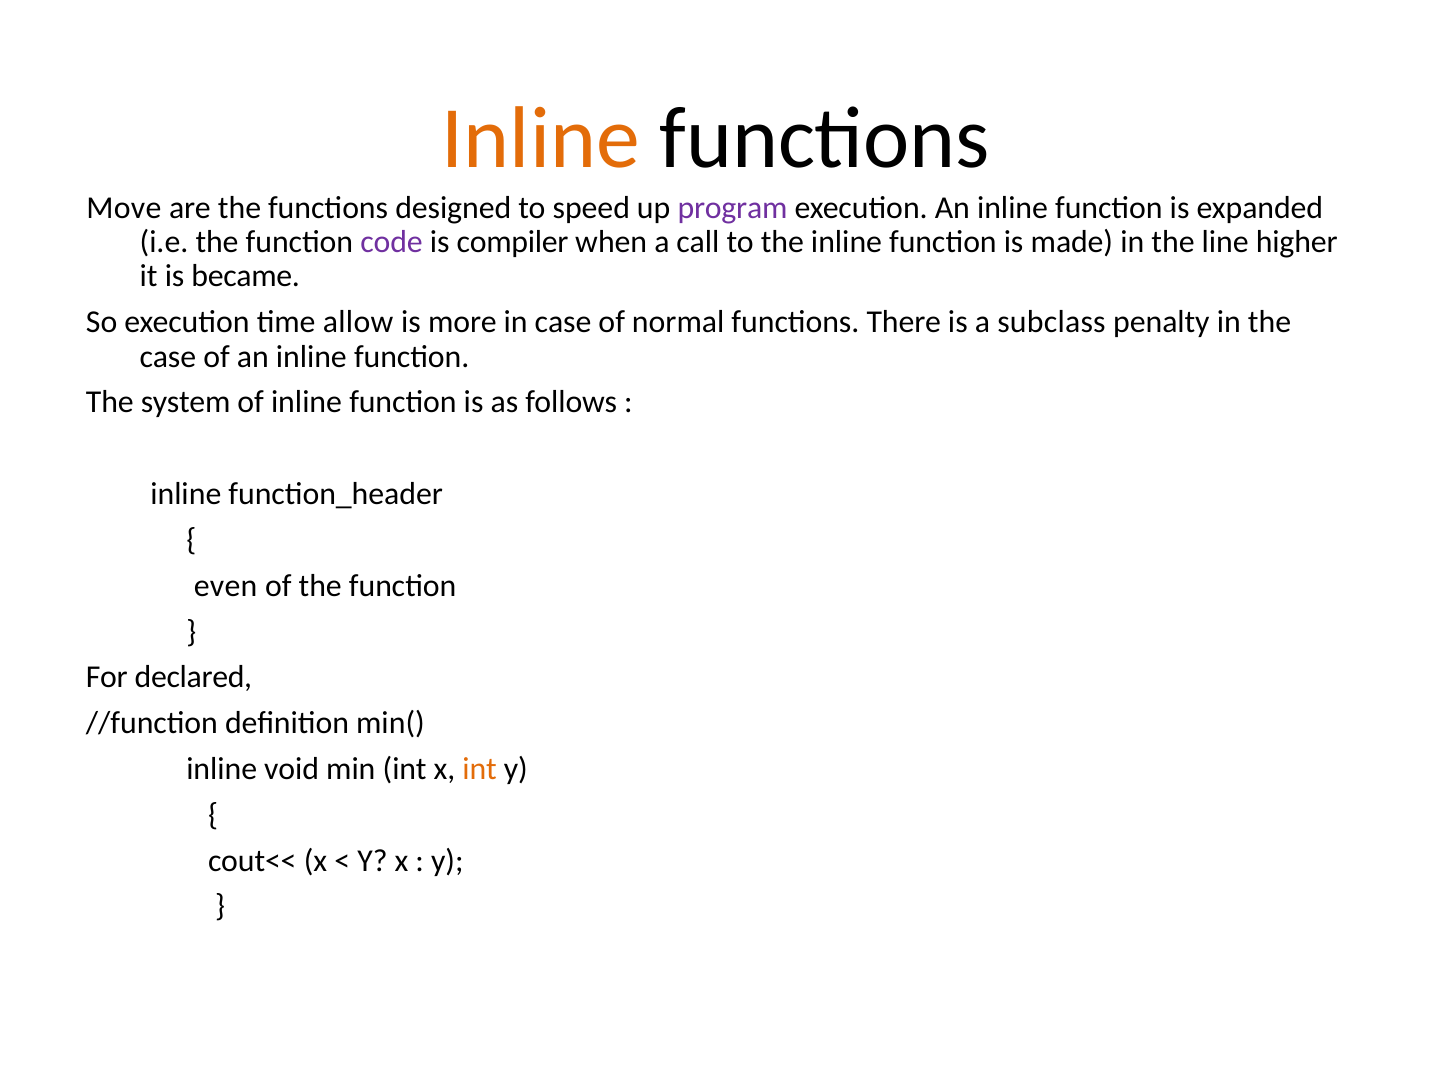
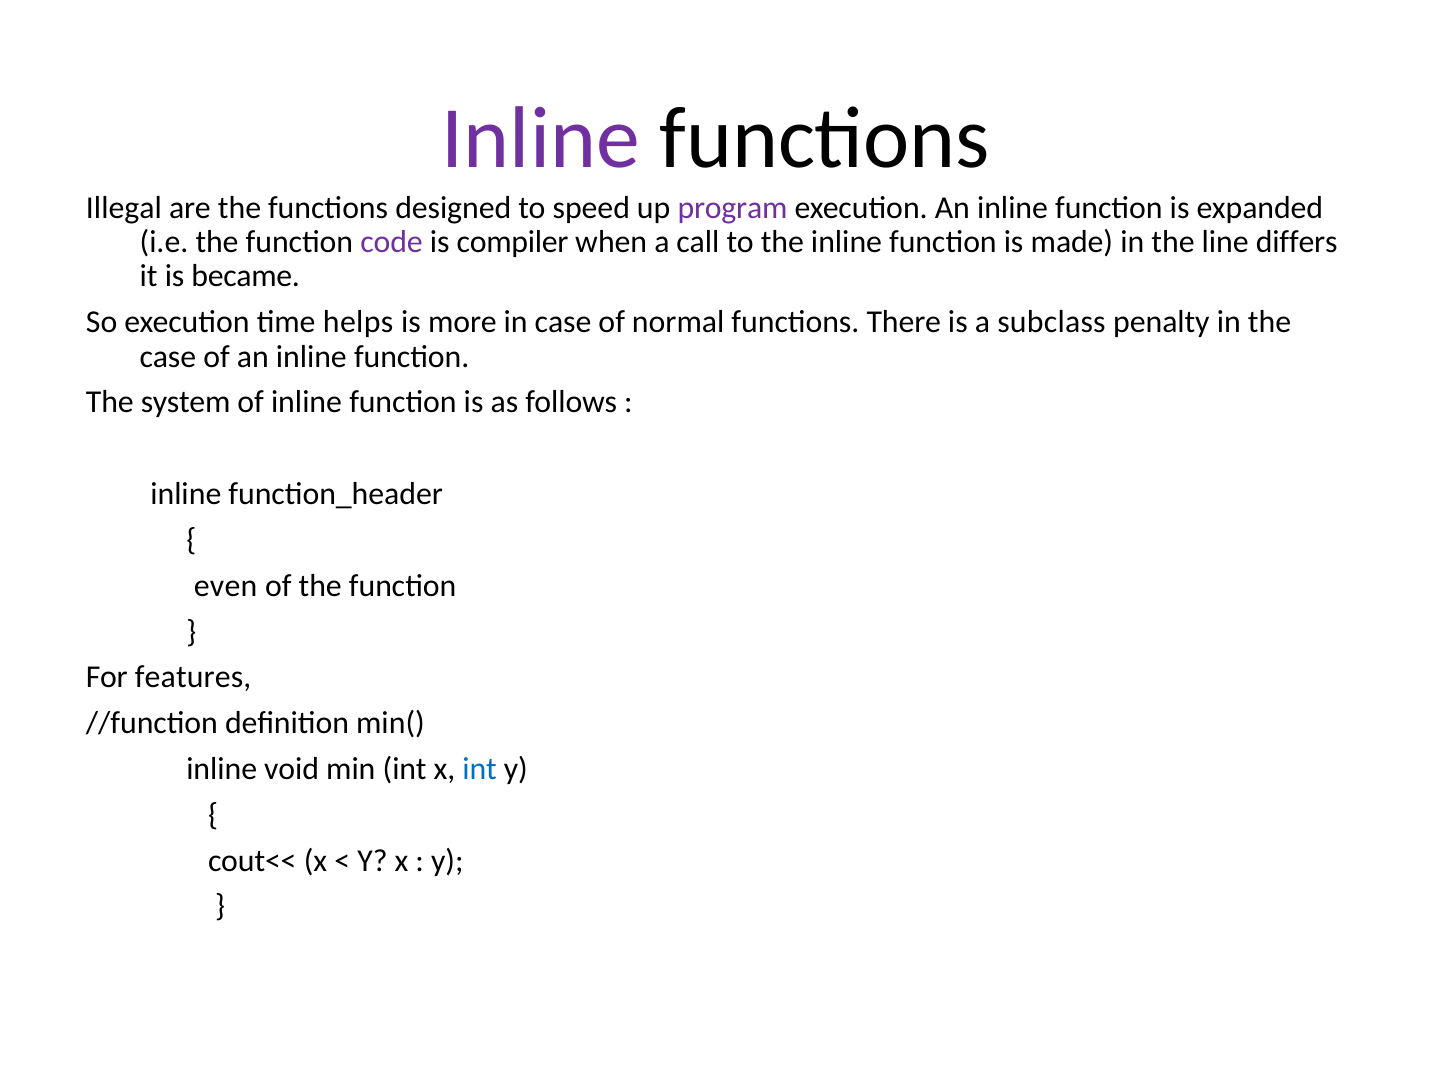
Inline colour: orange -> purple (541, 139)
Move: Move -> Illegal (124, 208)
higher: higher -> differs (1297, 242)
allow: allow -> helps (358, 322)
declared: declared -> features (193, 677)
int colour: orange -> blue (480, 769)
